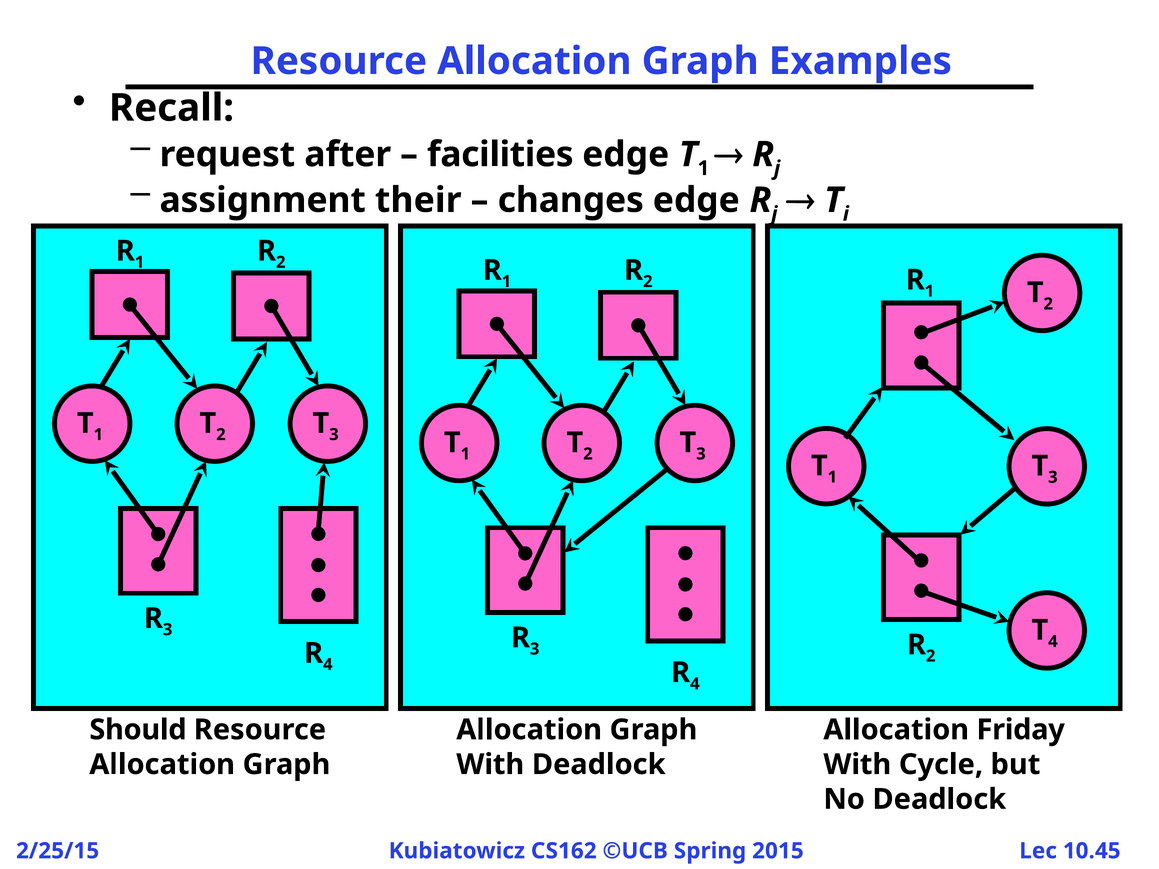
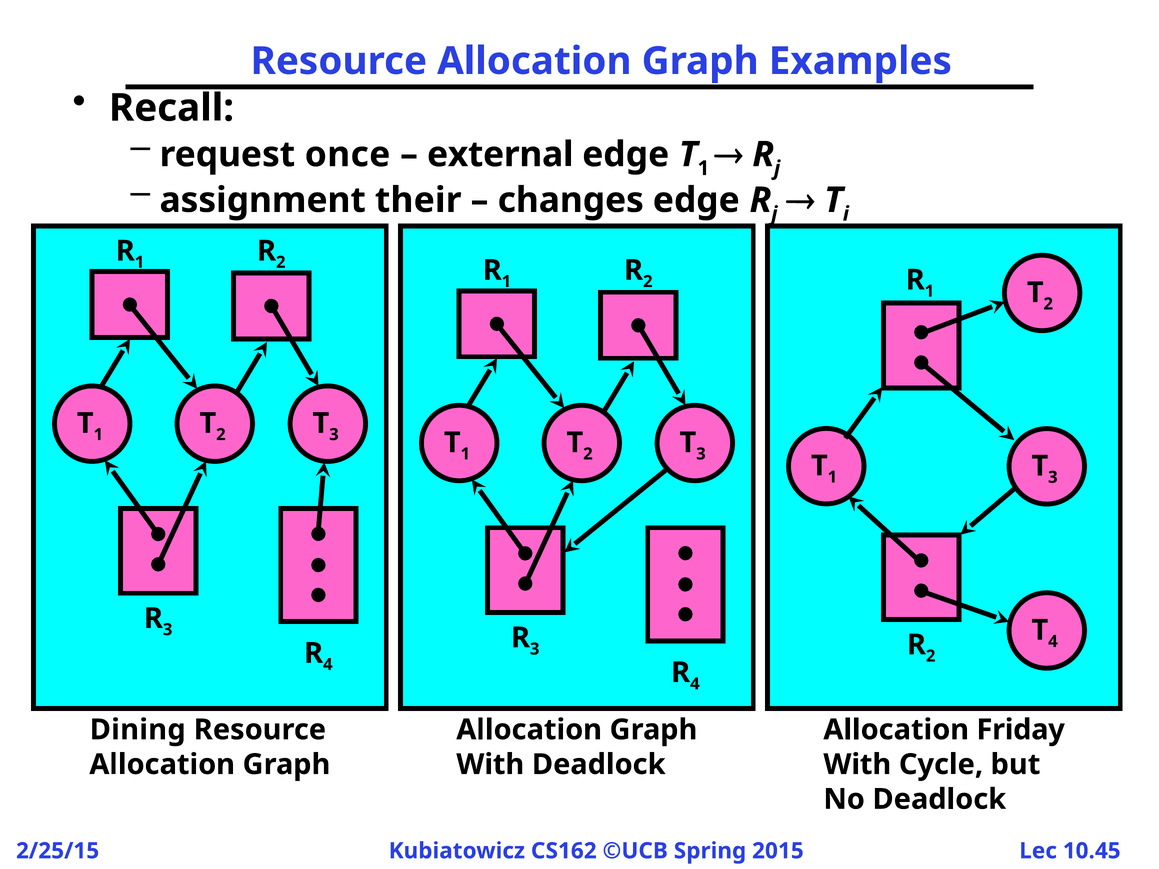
after: after -> once (348, 155)
facilities: facilities -> external (500, 155)
Should: Should -> Dining (138, 730)
